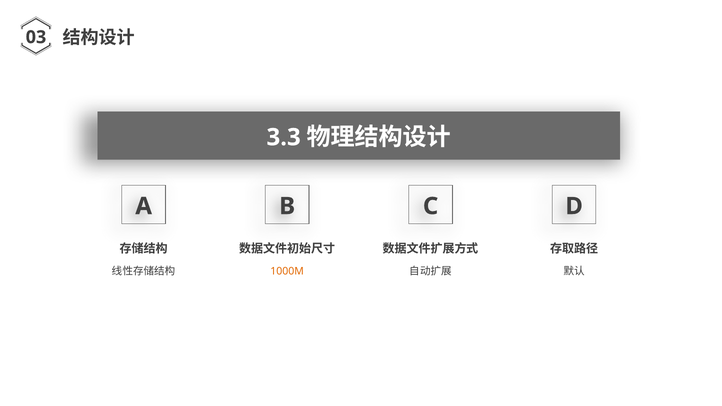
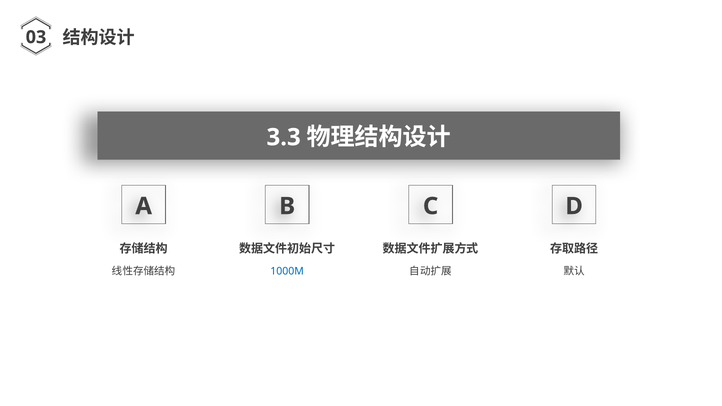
1000M colour: orange -> blue (287, 271)
